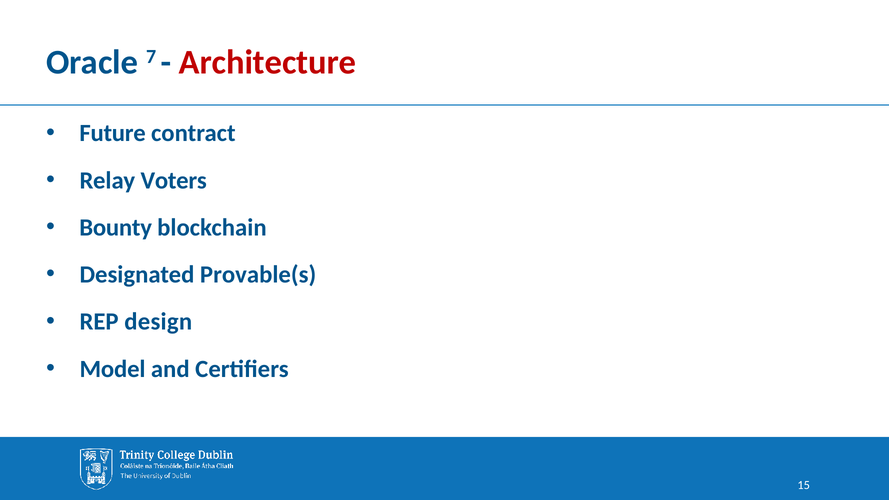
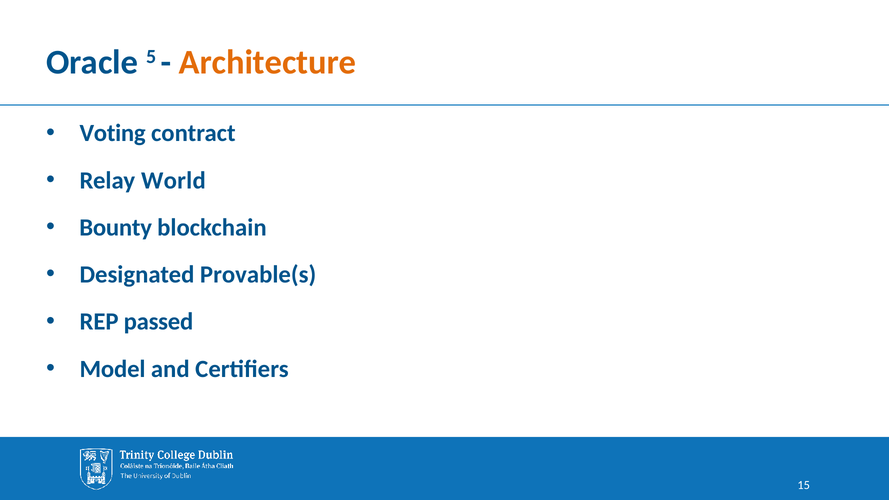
7: 7 -> 5 (151, 57)
Architecture colour: red -> orange (268, 62)
Future: Future -> Voting (113, 133)
Voters: Voters -> World (173, 180)
design: design -> passed (158, 322)
